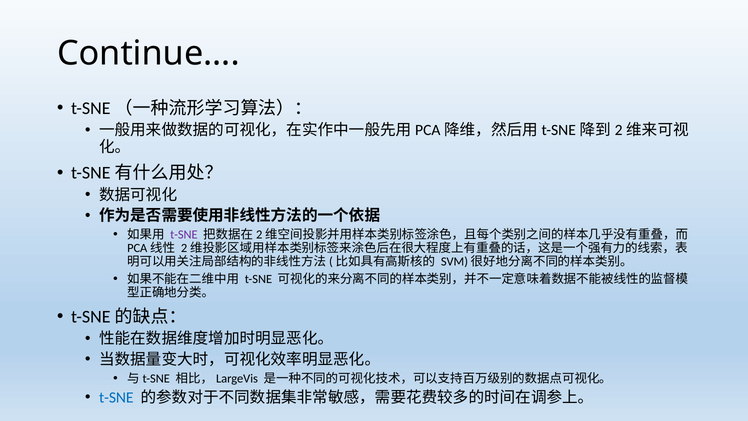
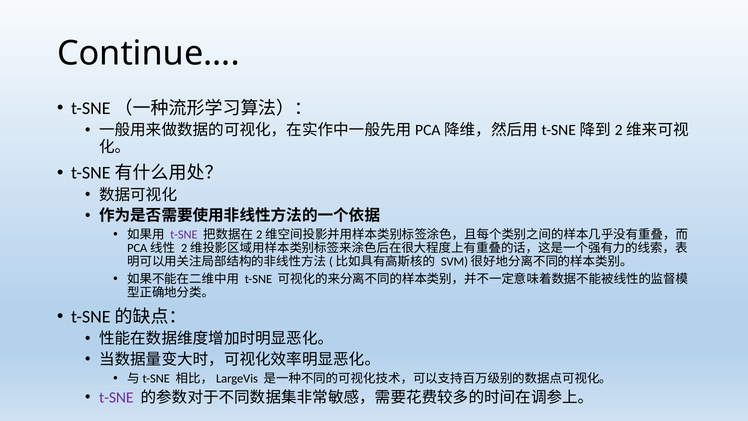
t-SNE colour: blue -> purple (116, 397)
